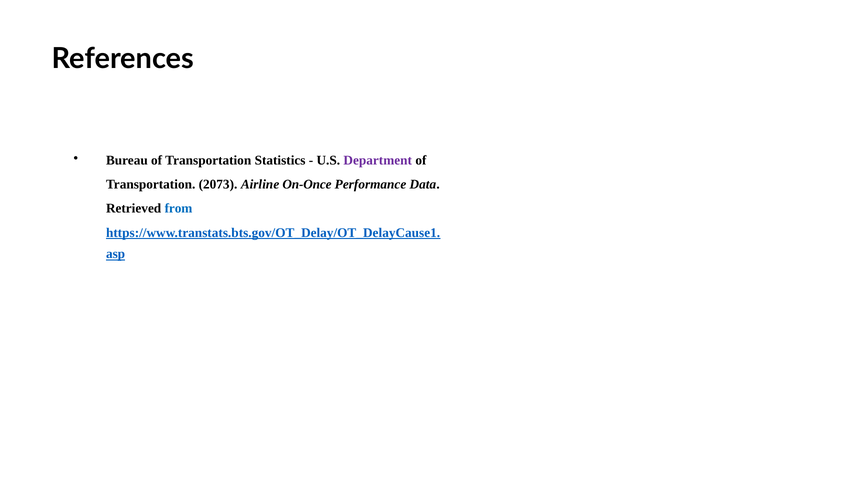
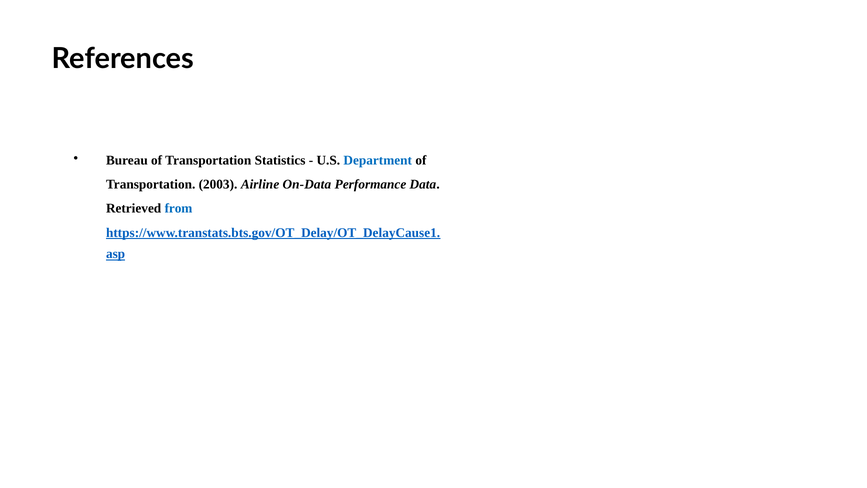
Department colour: purple -> blue (378, 160)
2073: 2073 -> 2003 (218, 184)
On-Once: On-Once -> On-Data (307, 184)
